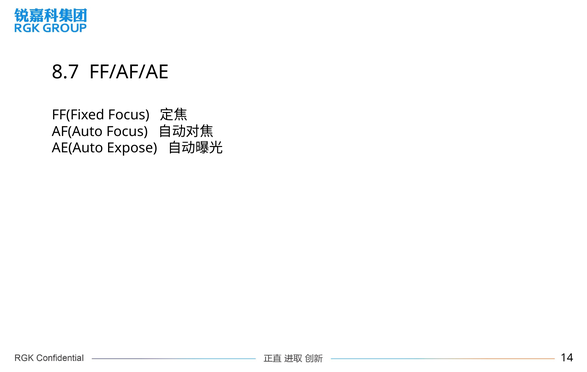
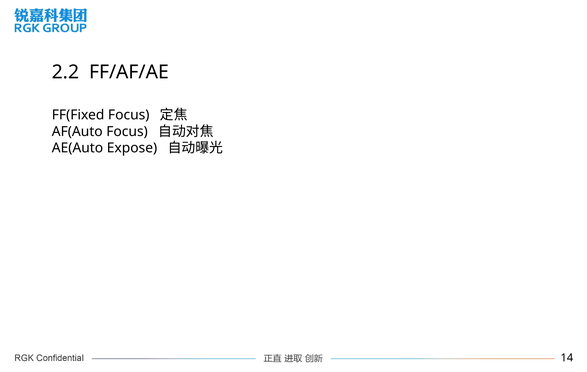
8.7: 8.7 -> 2.2 (65, 72)
